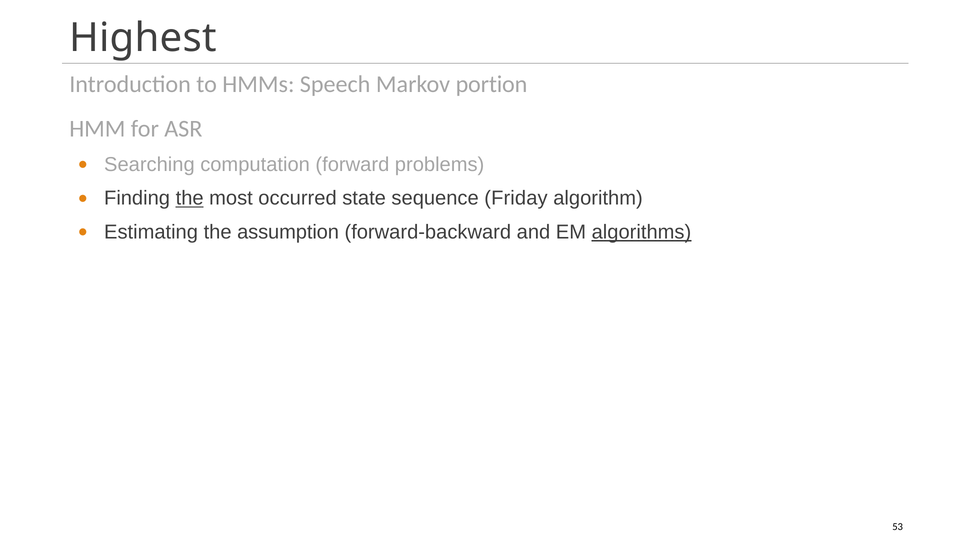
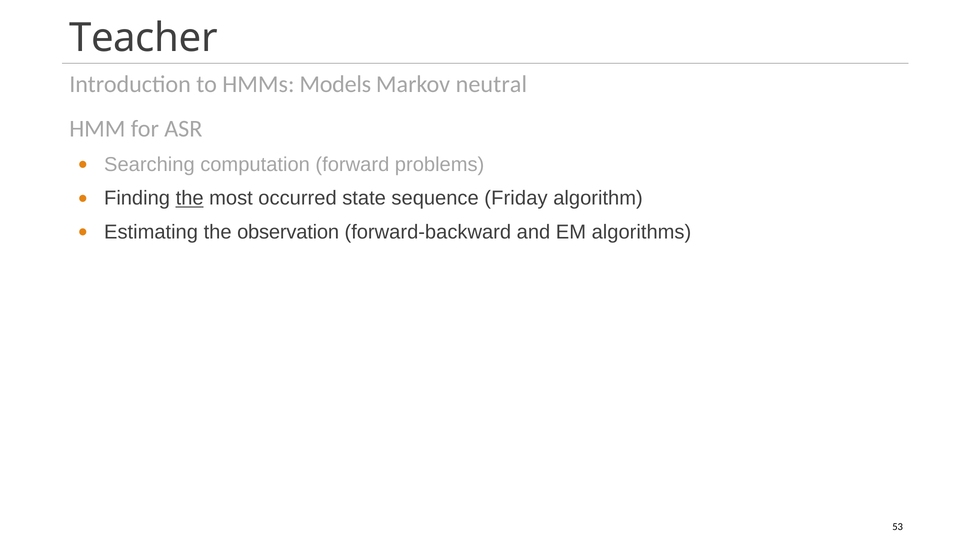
Highest: Highest -> Teacher (143, 38)
Speech: Speech -> Models (335, 84)
portion: portion -> neutral (491, 84)
assumption: assumption -> observation (288, 232)
algorithms underline: present -> none (641, 232)
